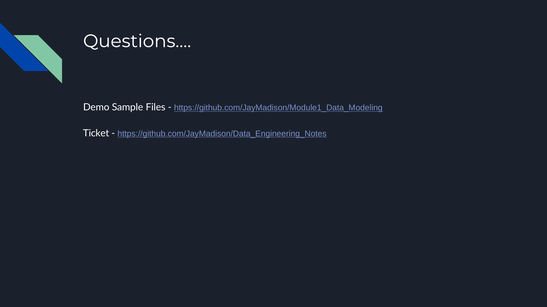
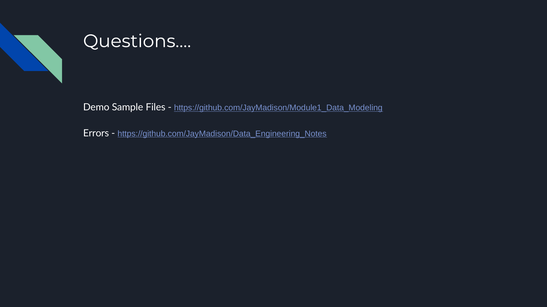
Ticket: Ticket -> Errors (96, 133)
